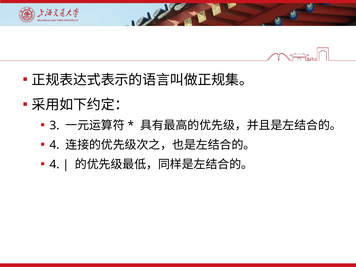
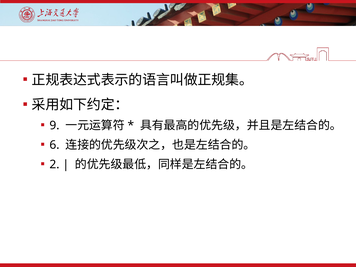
3: 3 -> 9 (54, 125)
4: 4 -> 6 (54, 145)
4: 4 -> 2 (54, 164)
